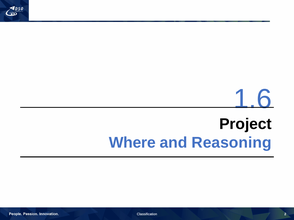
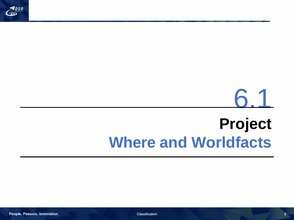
1.6: 1.6 -> 6.1 (253, 99)
Reasoning: Reasoning -> Worldfacts (232, 143)
